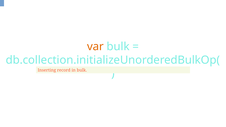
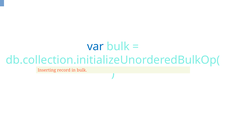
var colour: orange -> blue (95, 47)
